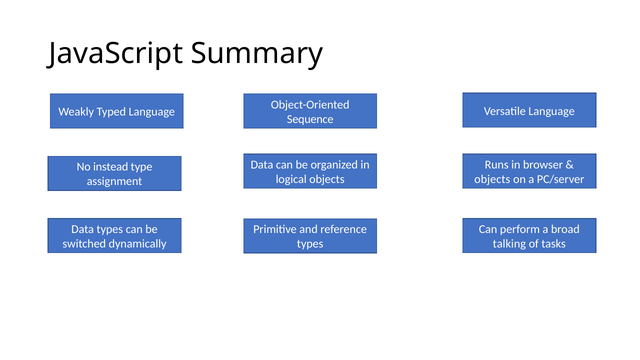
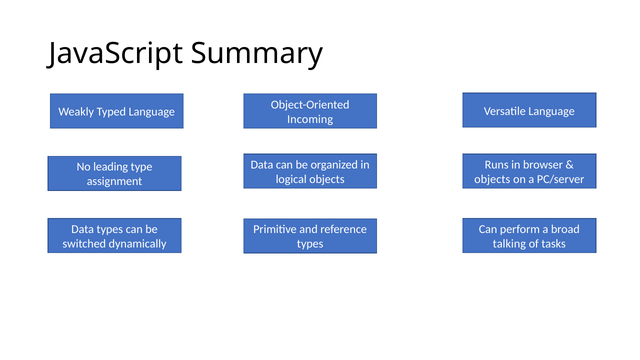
Sequence: Sequence -> Incoming (310, 119)
instead: instead -> leading (111, 167)
